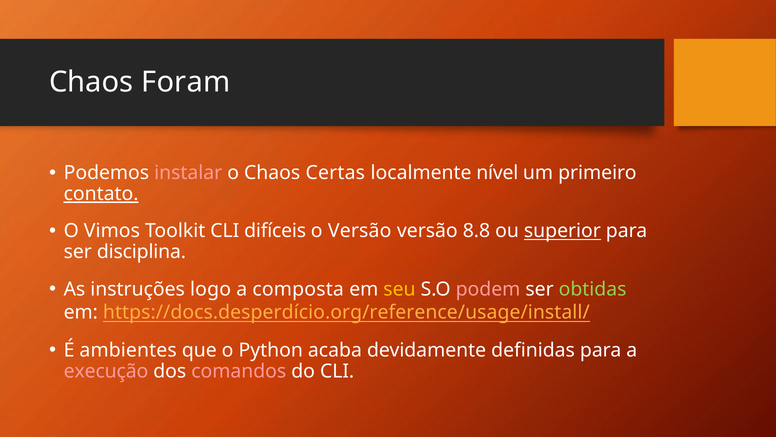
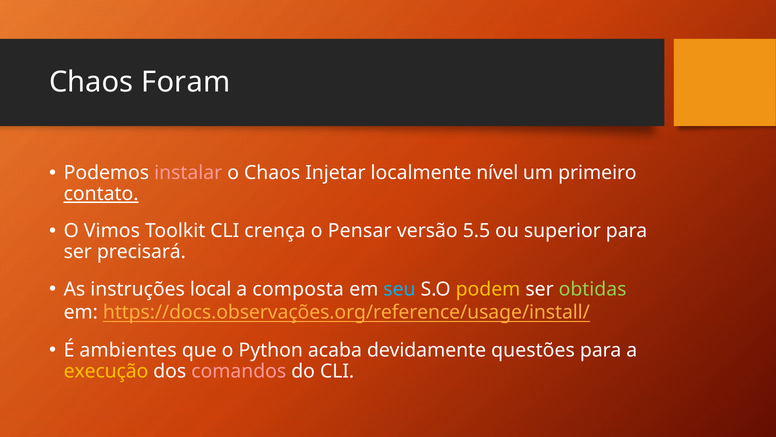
Certas: Certas -> Injetar (335, 173)
difíceis: difíceis -> crença (275, 231)
o Versão: Versão -> Pensar (360, 231)
8.8: 8.8 -> 5.5 (476, 231)
superior underline: present -> none (562, 231)
disciplina: disciplina -> precisará (141, 252)
logo: logo -> local (211, 289)
seu colour: yellow -> light blue (399, 289)
podem colour: pink -> yellow (488, 289)
https://docs.desperdício.org/reference/usage/install/: https://docs.desperdício.org/reference/usage/install/ -> https://docs.observações.org/reference/usage/install/ (346, 312)
definidas: definidas -> questões (533, 350)
execução colour: pink -> yellow (106, 371)
